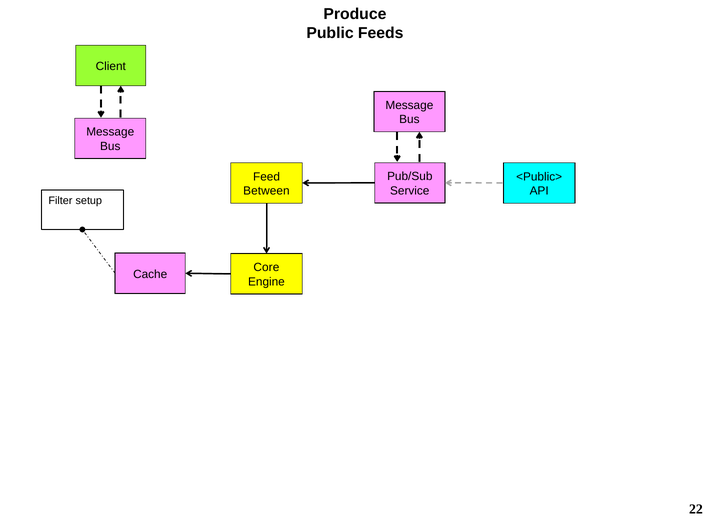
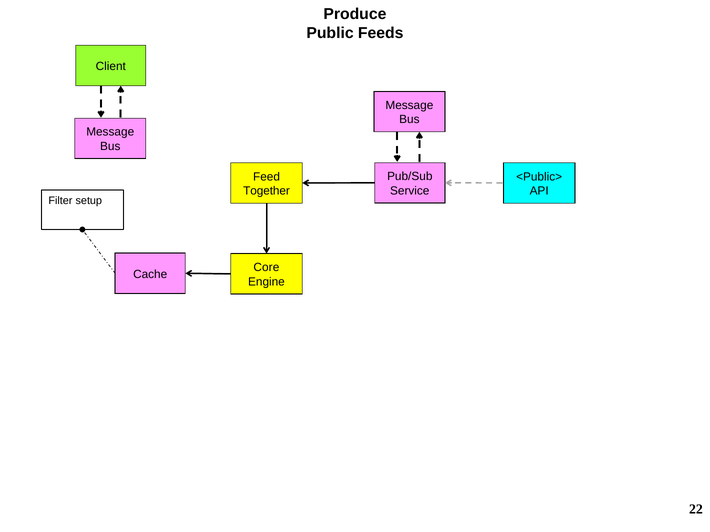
Between: Between -> Together (267, 191)
